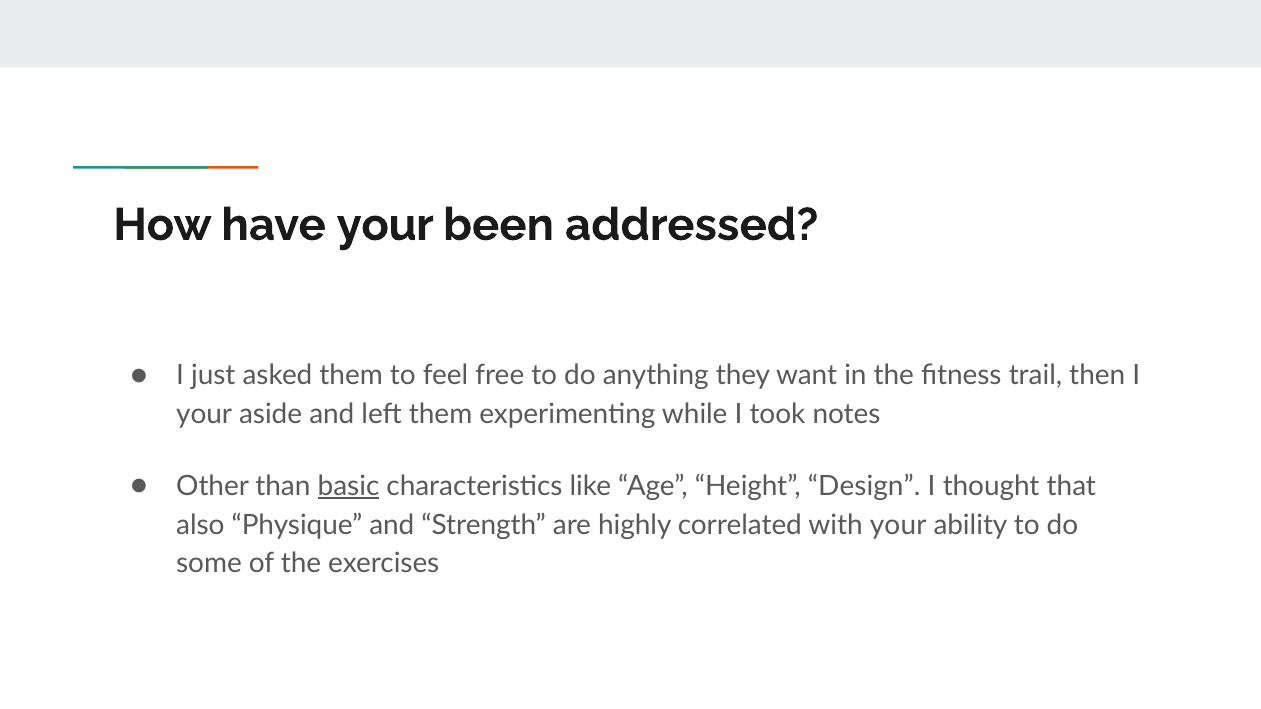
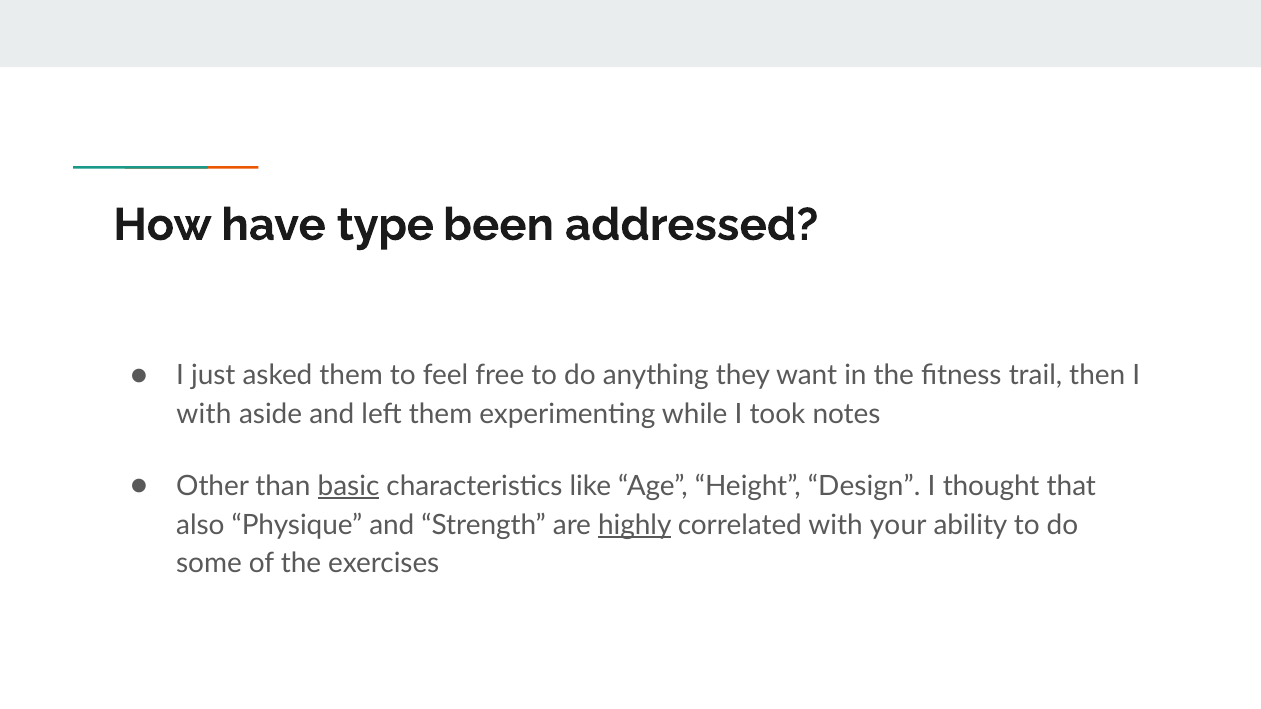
have your: your -> type (385, 225)
your: your -> with (204, 414)
highly underline: none -> present (635, 525)
